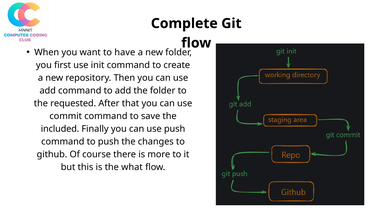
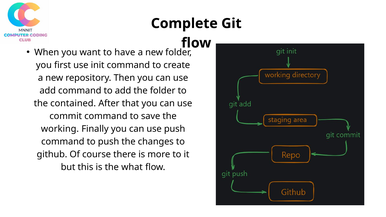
requested: requested -> contained (73, 103)
included: included -> working (60, 129)
